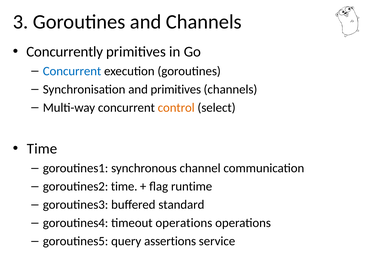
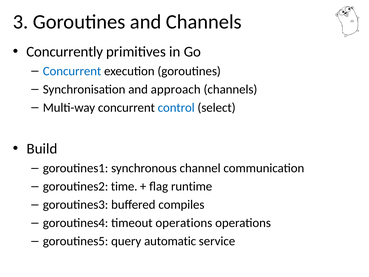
and primitives: primitives -> approach (176, 89)
control colour: orange -> blue (176, 108)
Time: Time -> Build (42, 149)
standard: standard -> compiles (181, 205)
assertions: assertions -> automatic (170, 241)
